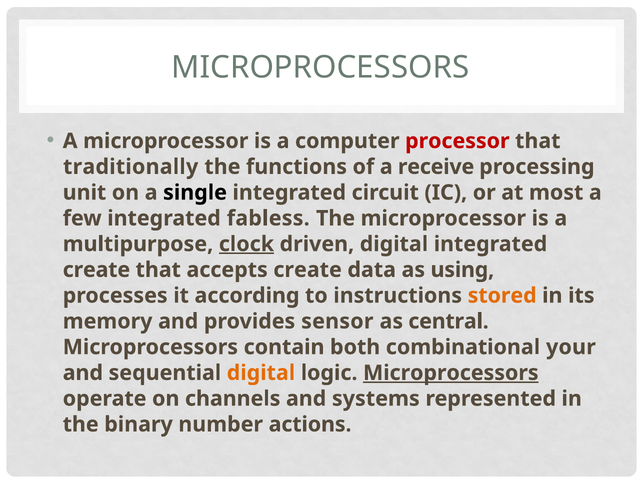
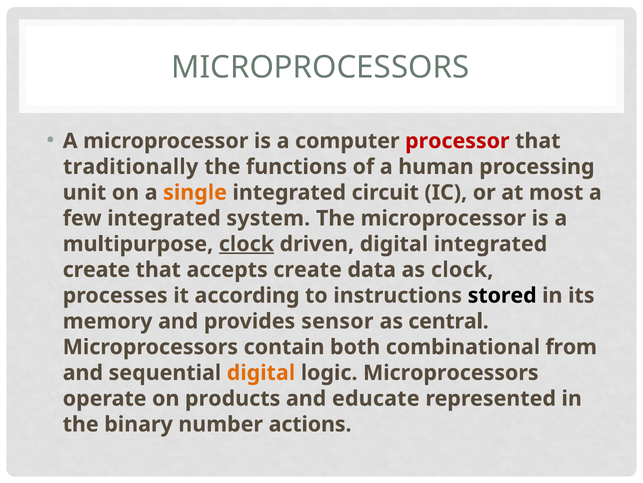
receive: receive -> human (436, 167)
single colour: black -> orange (195, 192)
fabless: fabless -> system (268, 218)
as using: using -> clock (462, 269)
stored colour: orange -> black (502, 295)
your: your -> from (571, 347)
Microprocessors underline: present -> none (451, 372)
channels: channels -> products (233, 398)
systems: systems -> educate (376, 398)
